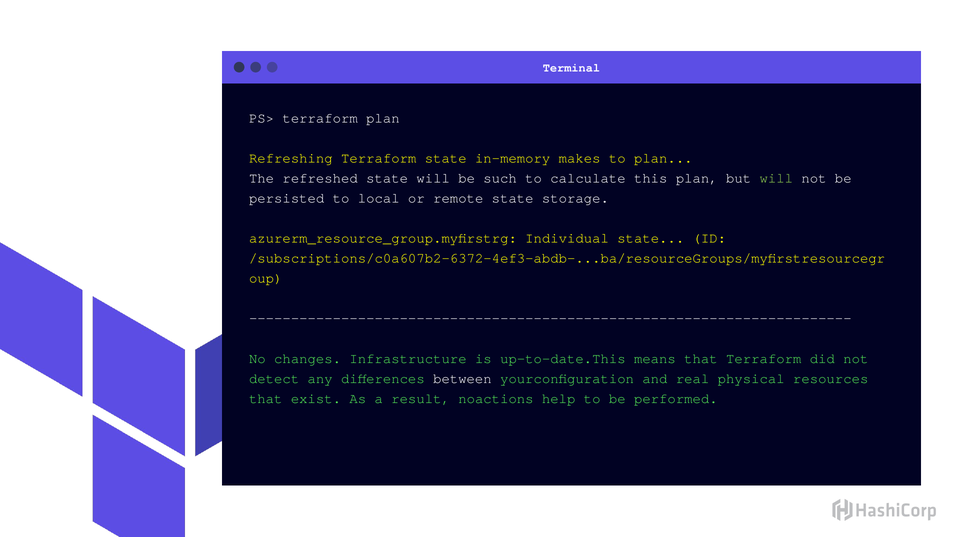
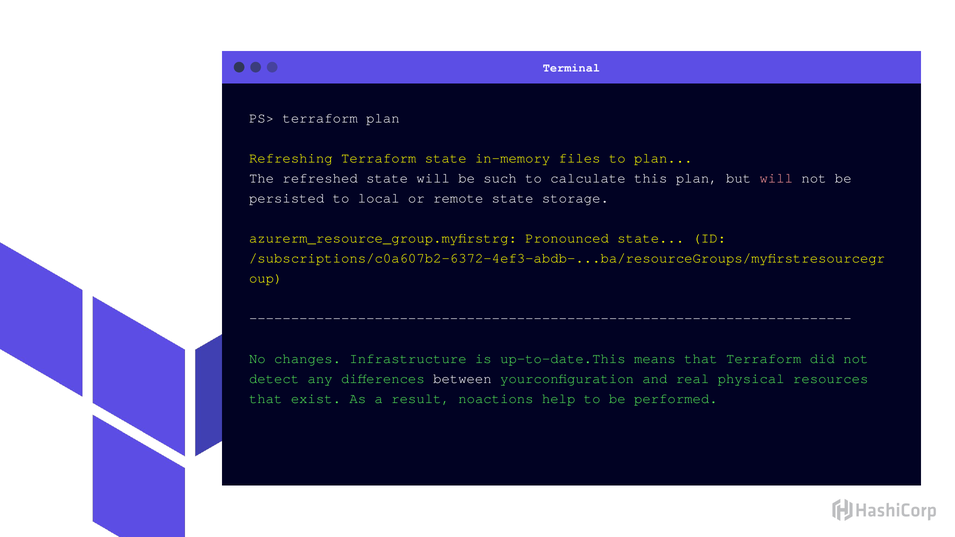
makes: makes -> files (580, 158)
will colour: light green -> pink (776, 178)
Individual: Individual -> Pronounced (567, 238)
